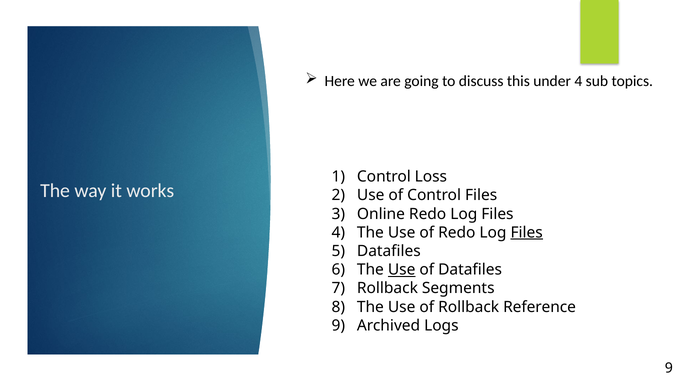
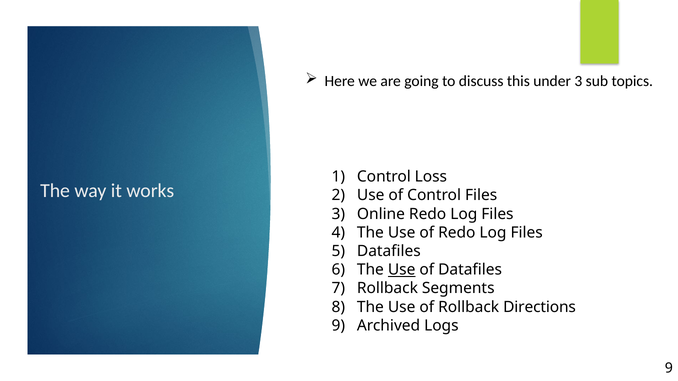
under 4: 4 -> 3 (578, 81)
Files underline: present -> none (527, 233)
Reference: Reference -> Directions (540, 307)
